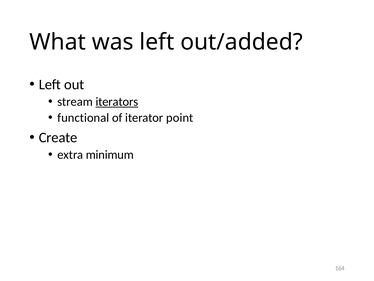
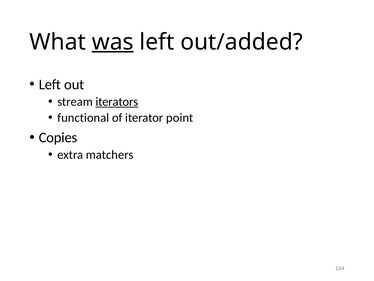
was underline: none -> present (113, 42)
Create: Create -> Copies (58, 137)
minimum: minimum -> matchers (110, 155)
